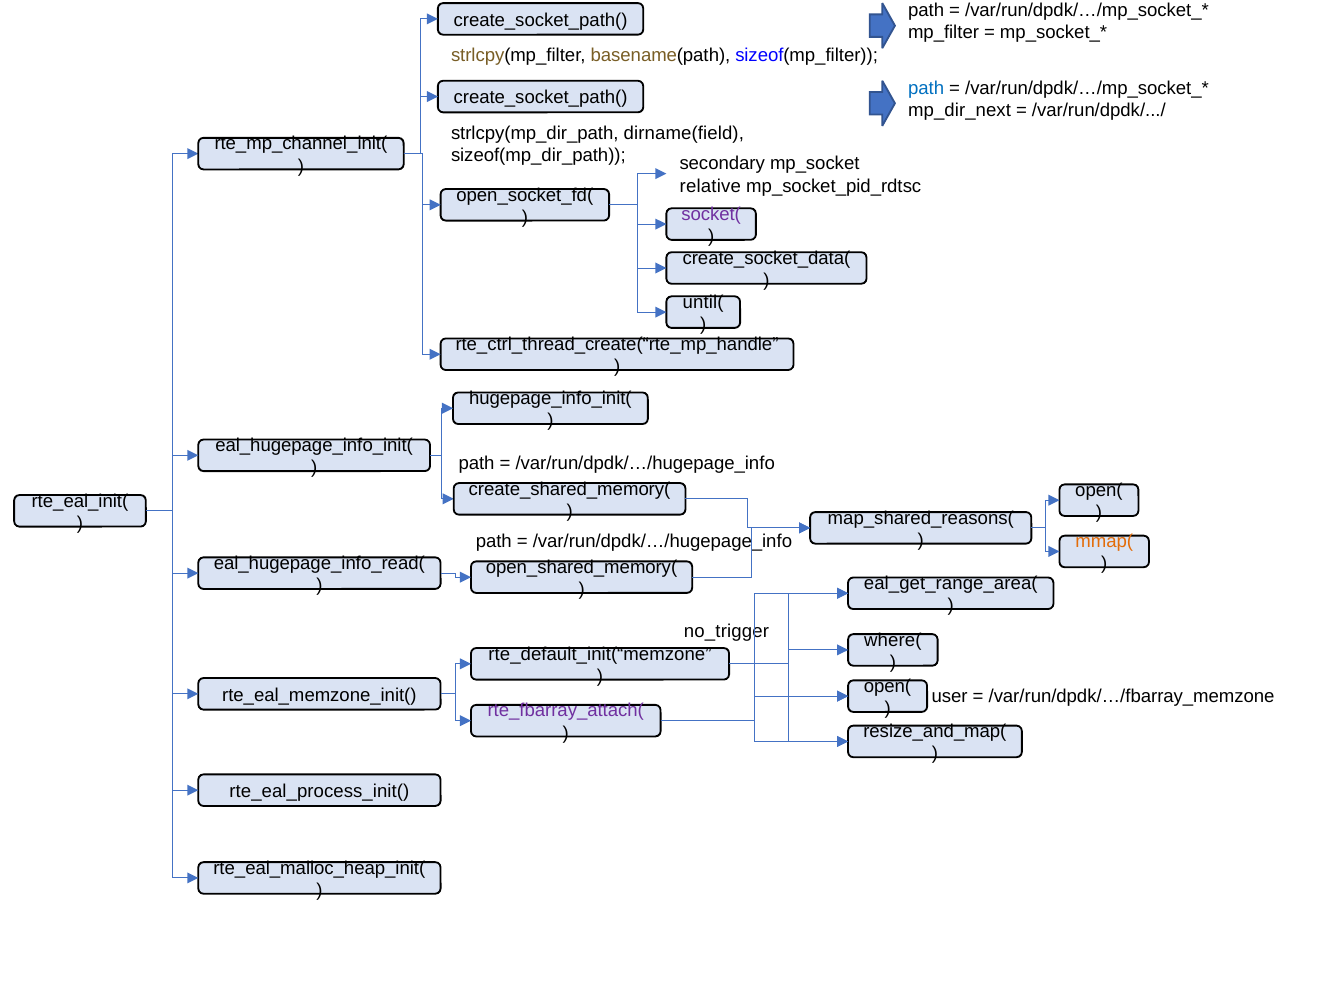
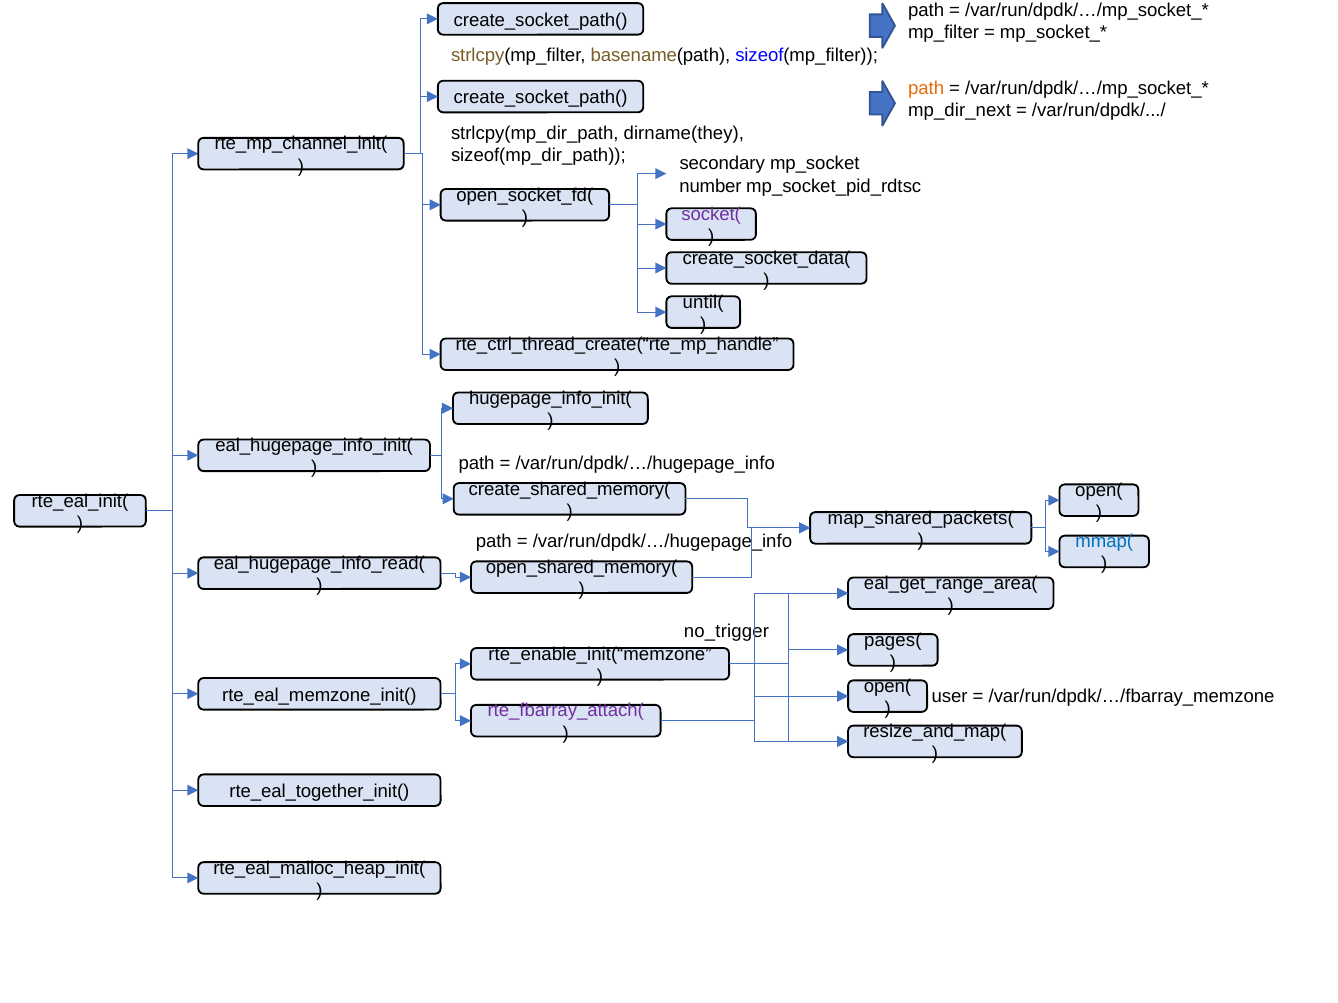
path colour: blue -> orange (926, 88)
dirname(field: dirname(field -> dirname(they (684, 133)
relative: relative -> number (710, 186)
map_shared_reasons(: map_shared_reasons( -> map_shared_packets( (921, 518)
mmap( colour: orange -> blue (1104, 542)
where(: where( -> pages( (893, 640)
rte_default_init(“memzone: rte_default_init(“memzone -> rte_enable_init(“memzone (600, 654)
rte_eal_process_init(: rte_eal_process_init( -> rte_eal_together_init( (319, 792)
